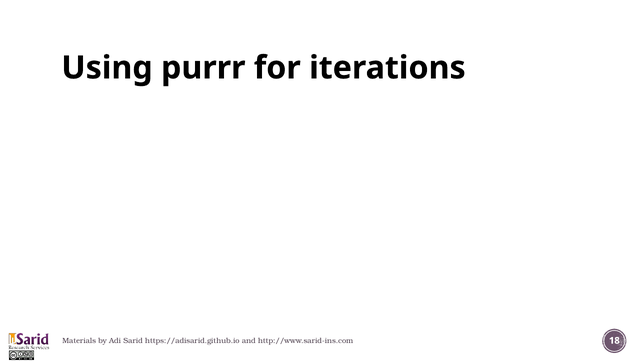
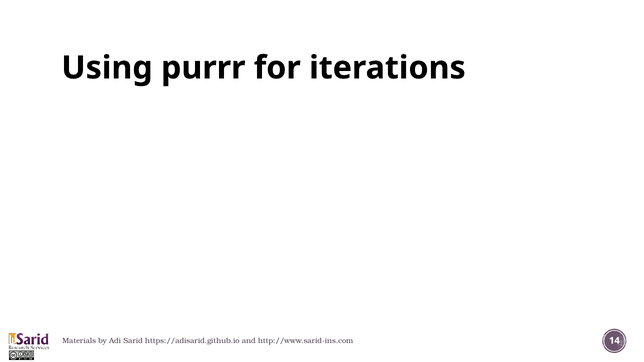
18: 18 -> 14 (614, 341)
